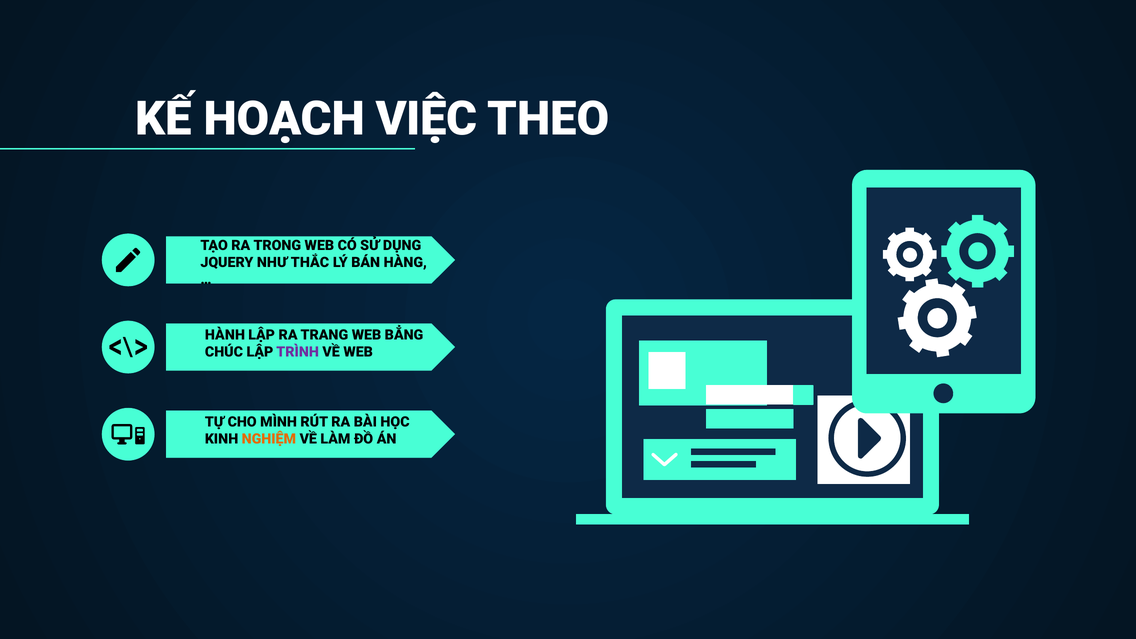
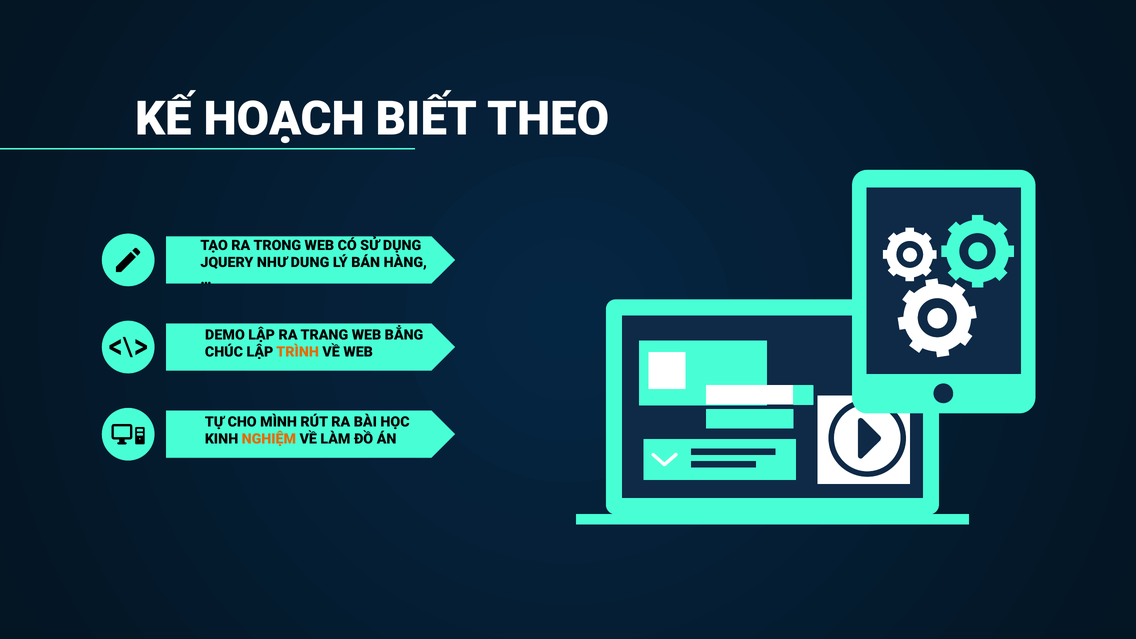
VIỆC: VIỆC -> BIẾT (426, 119)
THẮC: THẮC -> DUNG (310, 262)
HÀNH: HÀNH -> DEMO (225, 335)
TRÌNH colour: purple -> orange (298, 352)
